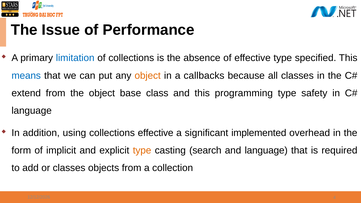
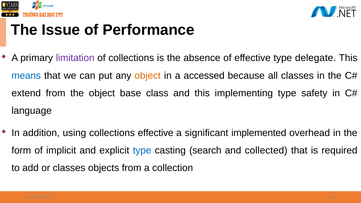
limitation colour: blue -> purple (75, 58)
specified: specified -> delegate (316, 58)
callbacks: callbacks -> accessed (204, 76)
programming: programming -> implementing (244, 93)
type colour: orange -> blue (142, 150)
and language: language -> collected (266, 150)
